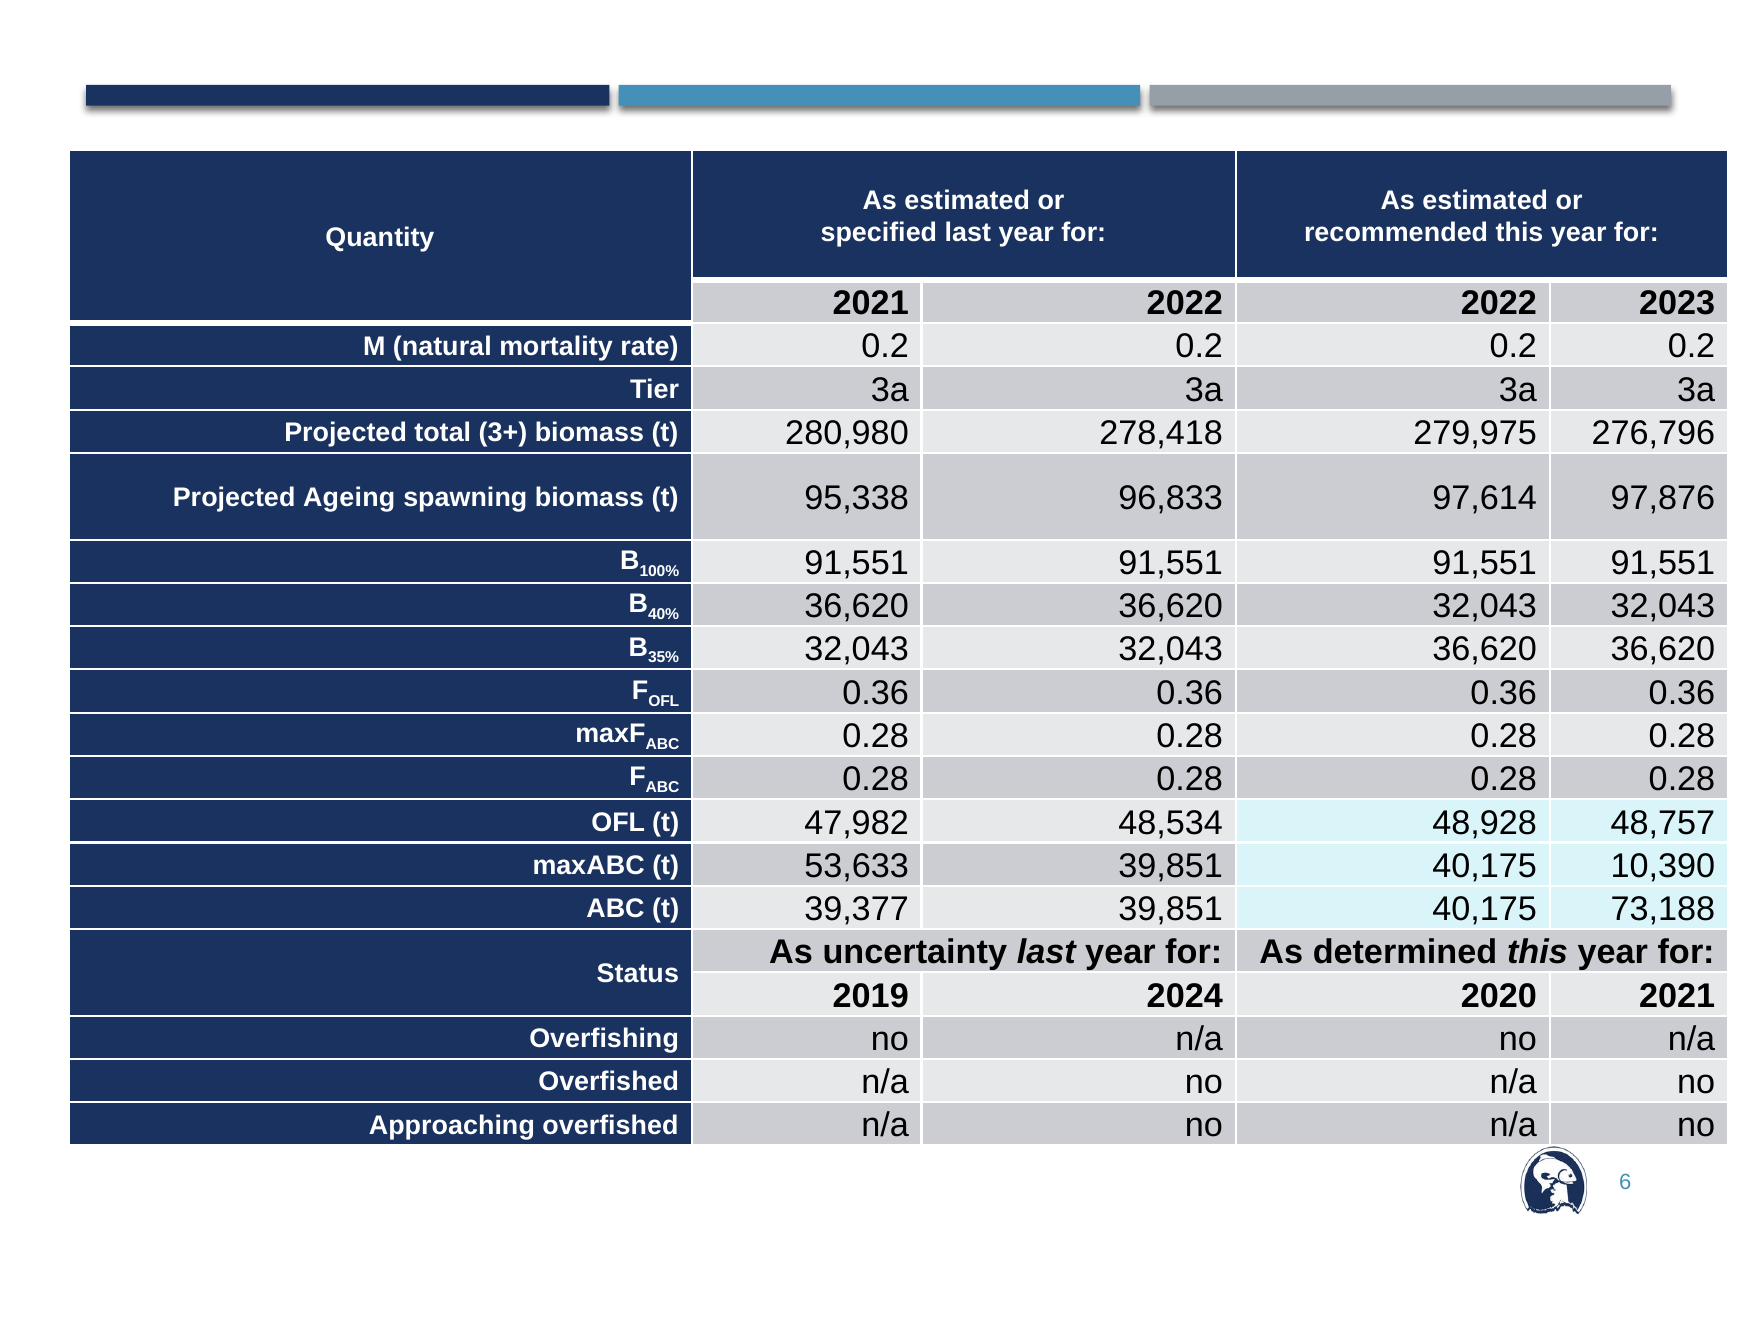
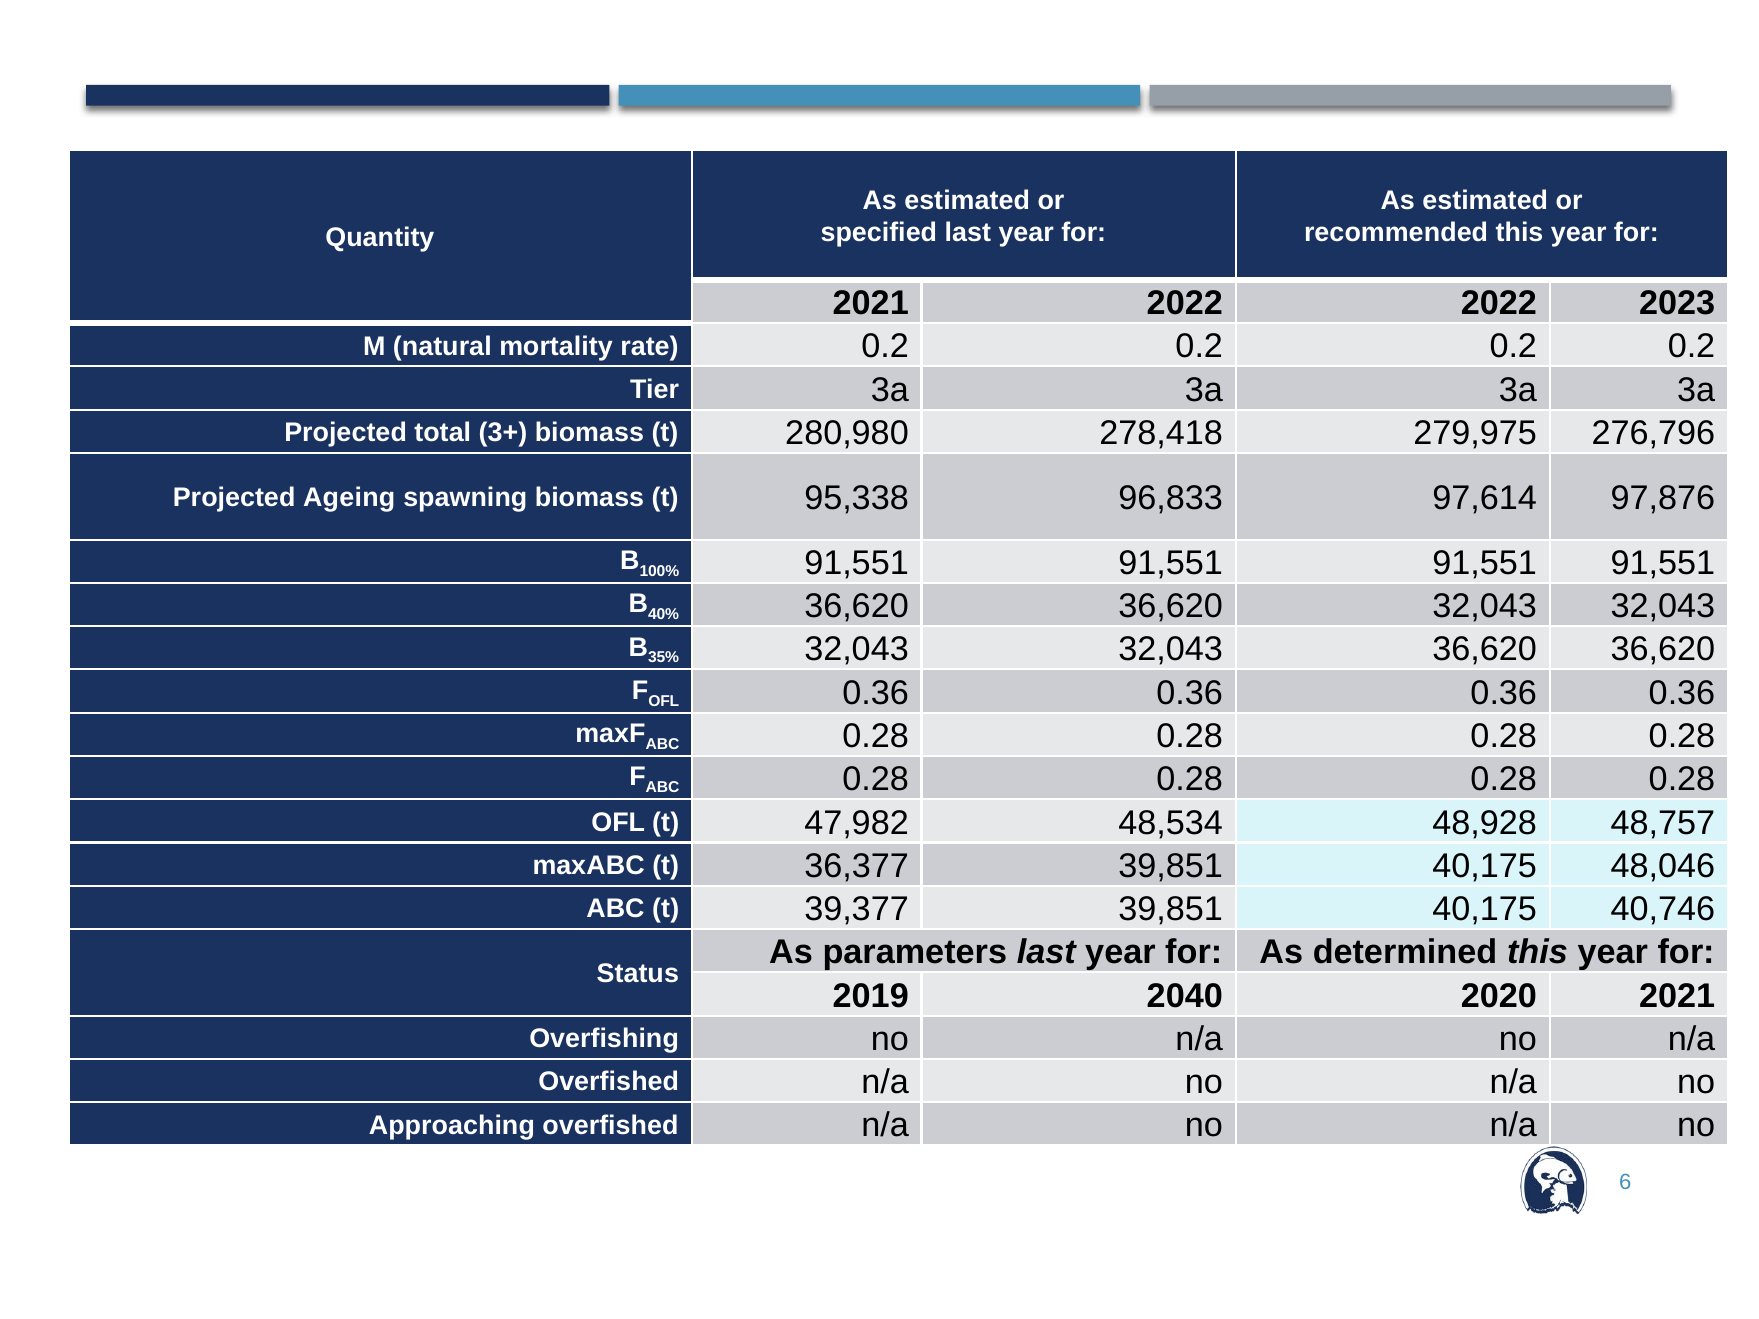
53,633: 53,633 -> 36,377 (857, 866)
10,390: 10,390 -> 48,046 (1663, 866)
73,188: 73,188 -> 40,746 (1663, 909)
uncertainty: uncertainty -> parameters (915, 953)
2024: 2024 -> 2040 (1185, 996)
